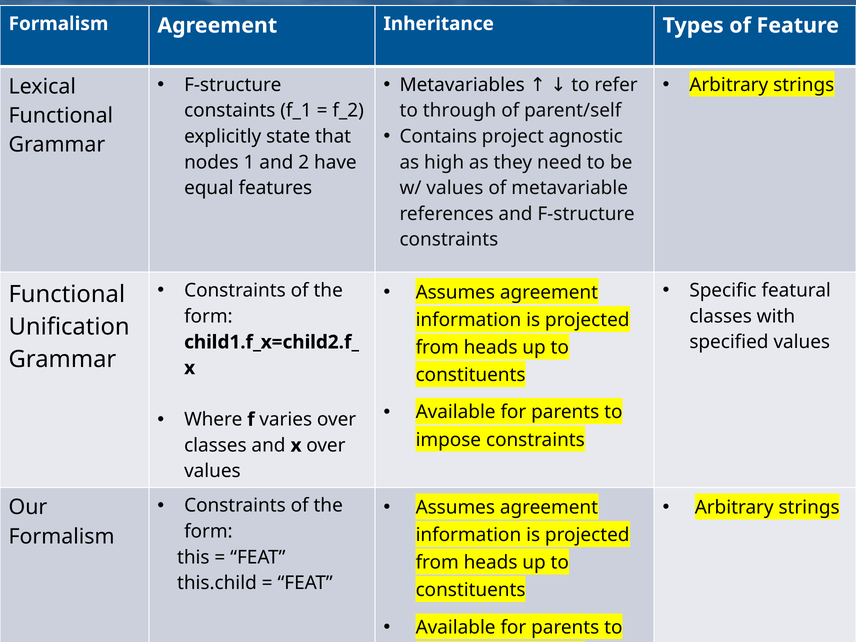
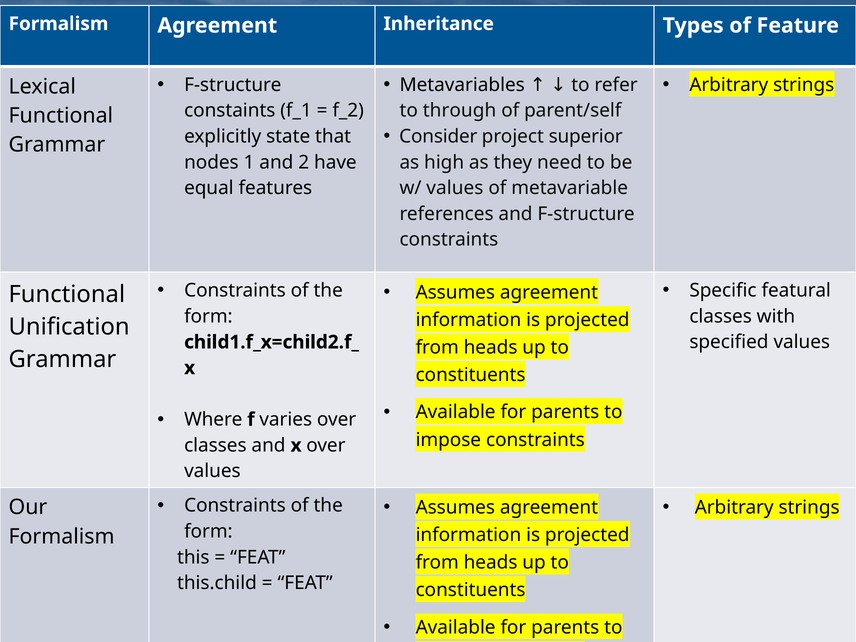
Contains: Contains -> Consider (438, 136)
agnostic: agnostic -> superior (586, 136)
